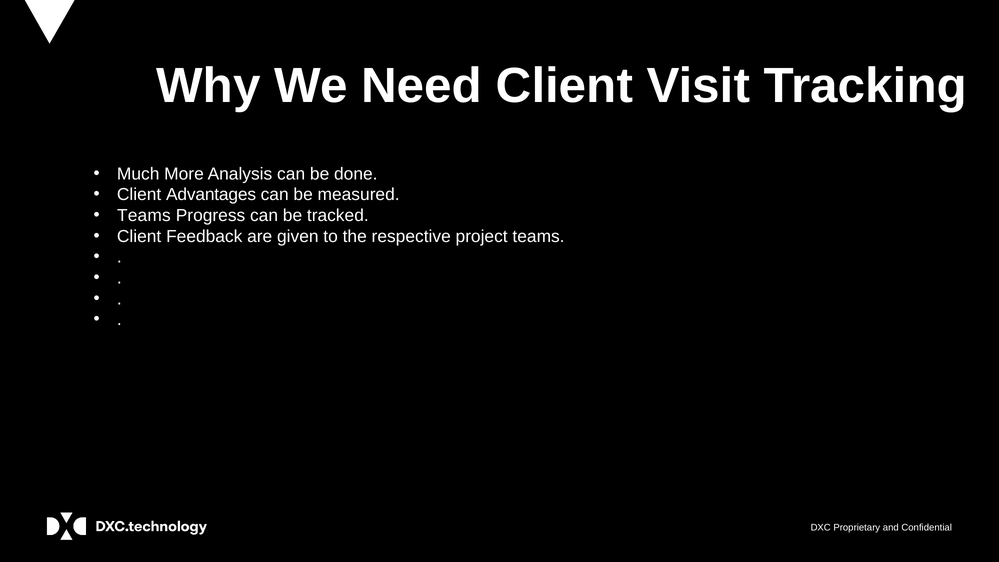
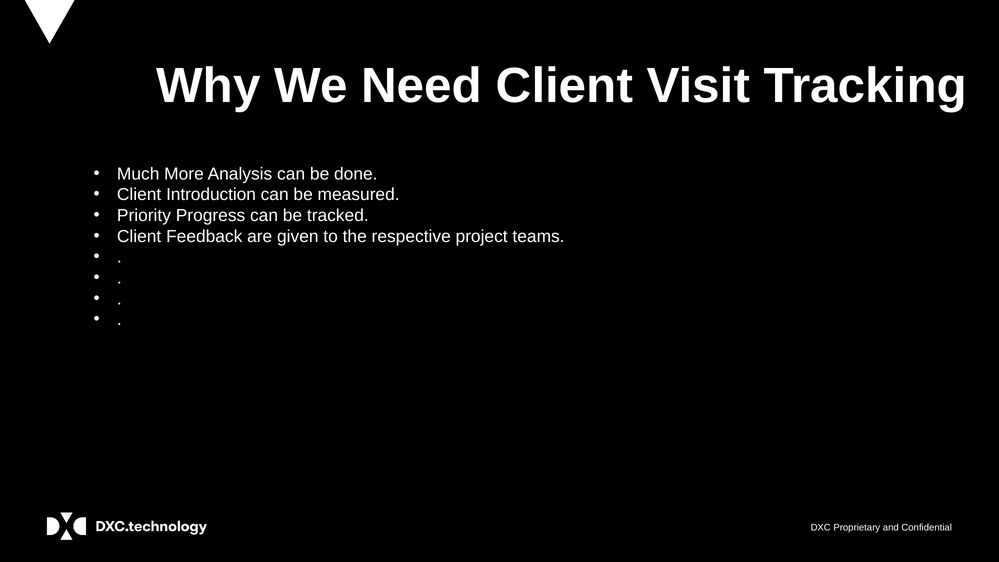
Advantages: Advantages -> Introduction (211, 195)
Teams: Teams -> Priority (144, 216)
